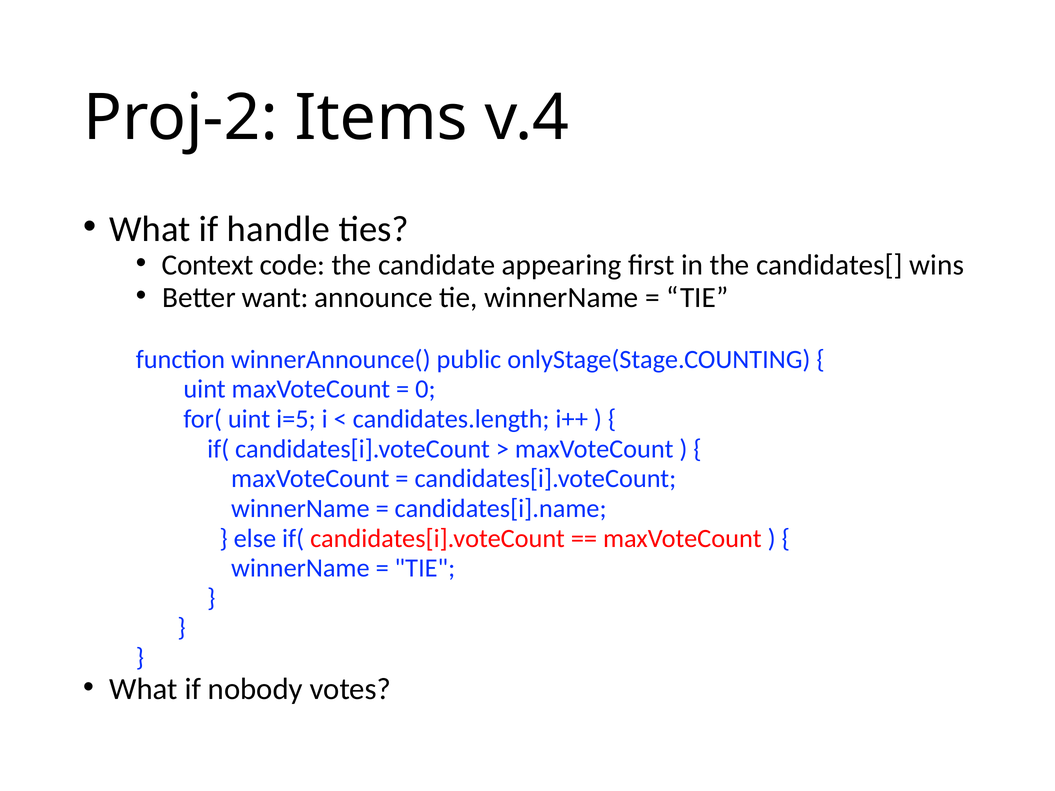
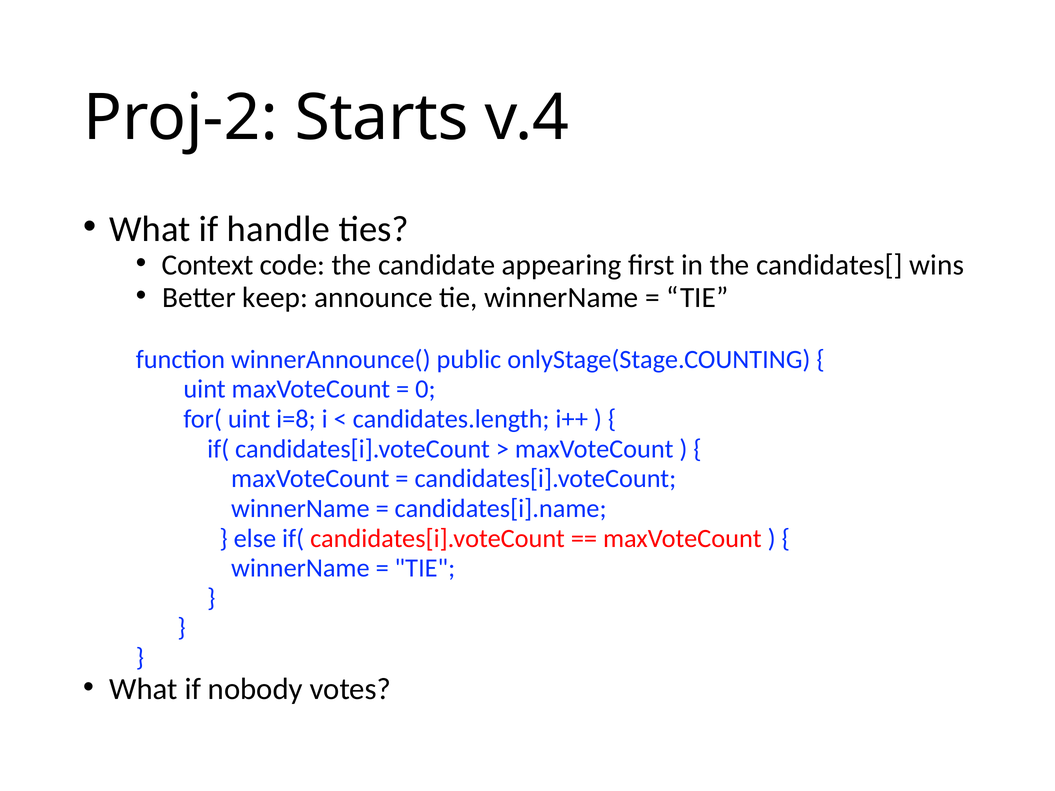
Items: Items -> Starts (381, 118)
want: want -> keep (275, 298)
i=5: i=5 -> i=8 (296, 419)
